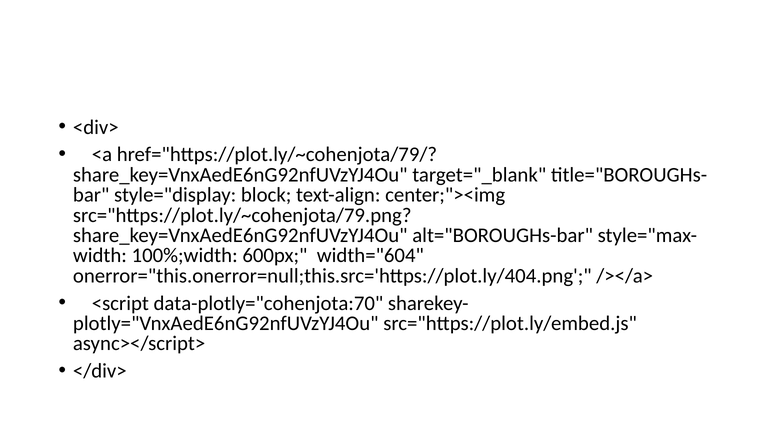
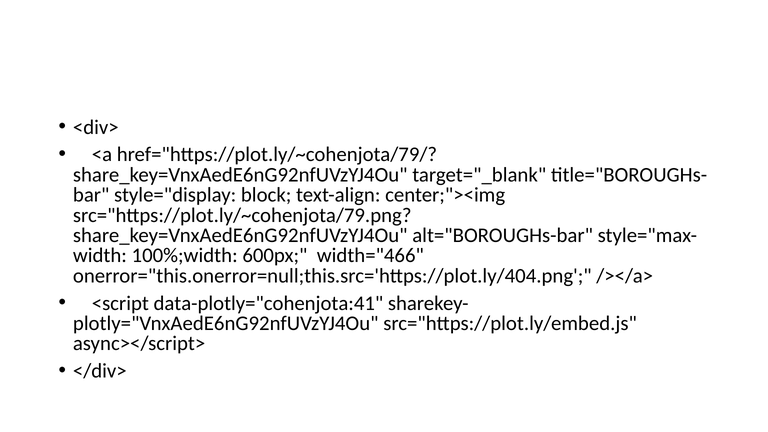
width="604: width="604 -> width="466 (370, 256)
data-plotly="cohenjota:70: data-plotly="cohenjota:70 -> data-plotly="cohenjota:41 (268, 303)
